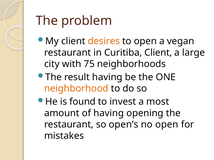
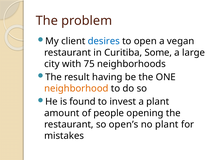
desires colour: orange -> blue (104, 41)
Curitiba Client: Client -> Some (158, 53)
a most: most -> plant (158, 102)
of having: having -> people (109, 113)
no open: open -> plant (167, 125)
